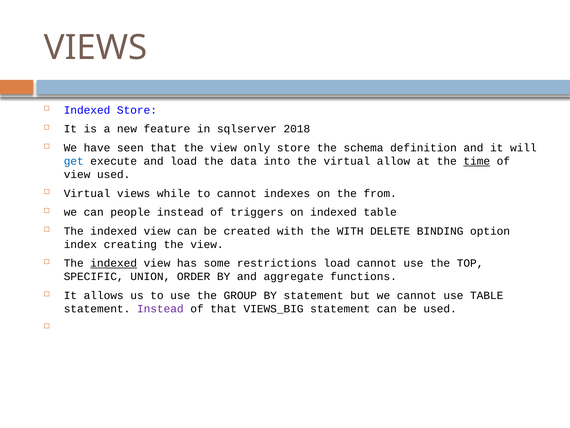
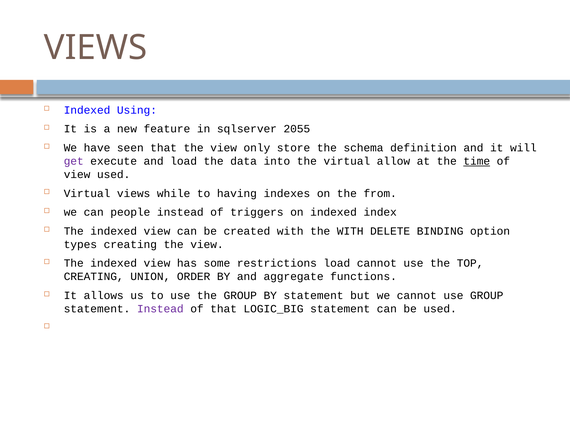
Indexed Store: Store -> Using (137, 110)
2018: 2018 -> 2055 (297, 129)
get colour: blue -> purple (74, 161)
to cannot: cannot -> having (237, 193)
indexed table: table -> index (380, 212)
index: index -> types (80, 244)
indexed underline: present -> none (114, 263)
SPECIFIC: SPECIFIC -> CREATING (94, 276)
use TABLE: TABLE -> GROUP (487, 295)
VIEWS_BIG: VIEWS_BIG -> LOGIC_BIG (274, 308)
